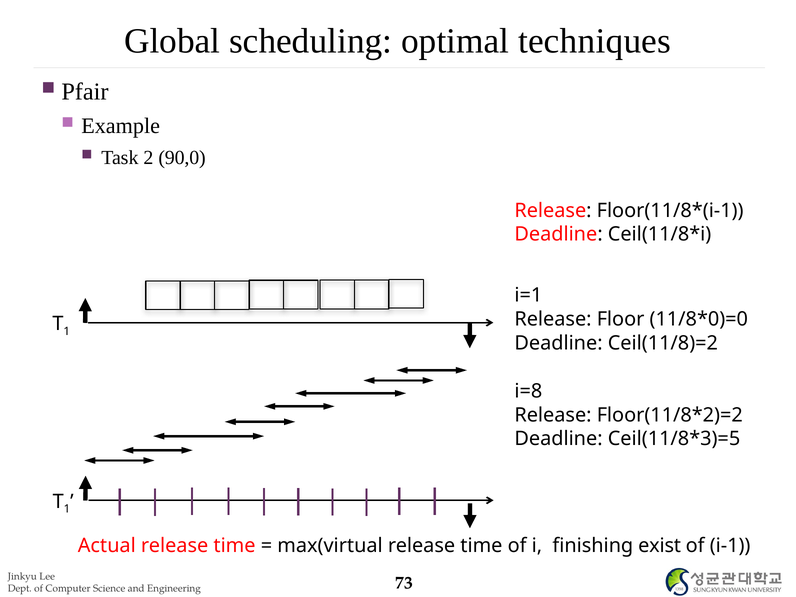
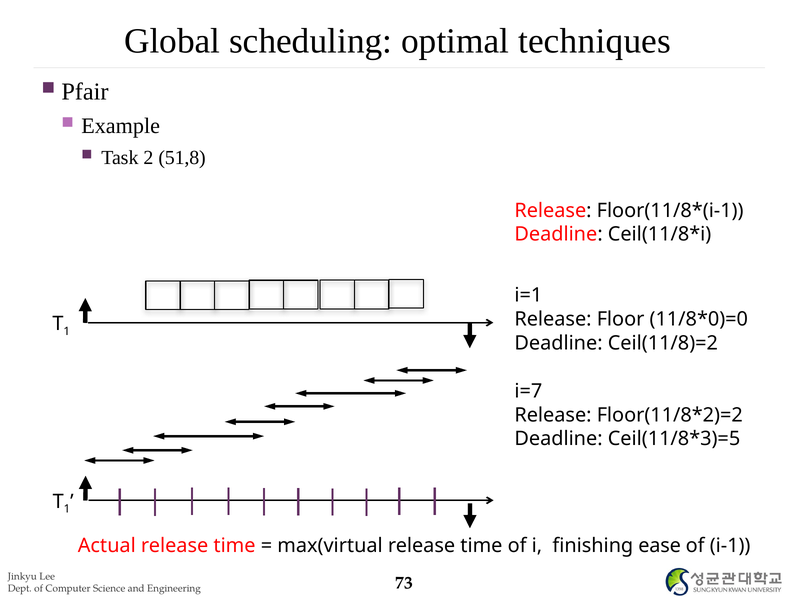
90,0: 90,0 -> 51,8 (182, 158)
i=8: i=8 -> i=7 (528, 391)
exist: exist -> ease (660, 545)
